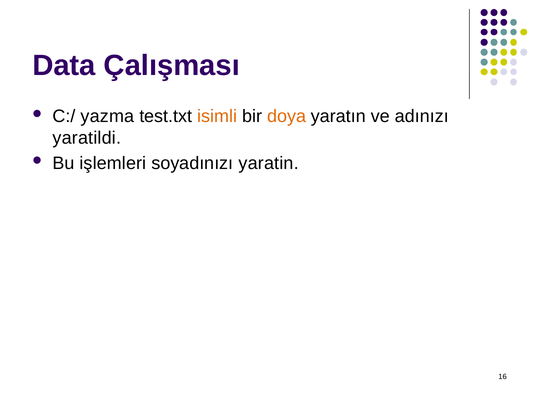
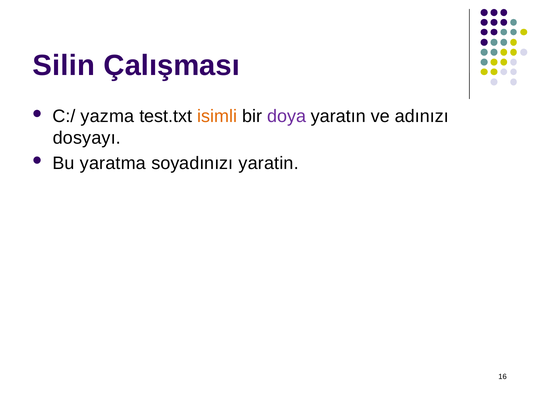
Data: Data -> Silin (64, 65)
doya colour: orange -> purple (287, 116)
yaratildi: yaratildi -> dosyayı (87, 138)
işlemleri: işlemleri -> yaratma (113, 163)
